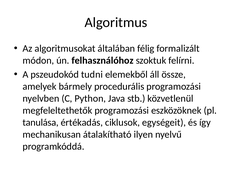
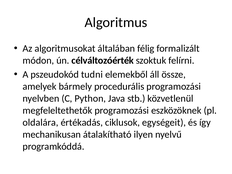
felhasználóhoz: felhasználóhoz -> célváltozóérték (103, 60)
tanulása: tanulása -> oldalára (40, 122)
